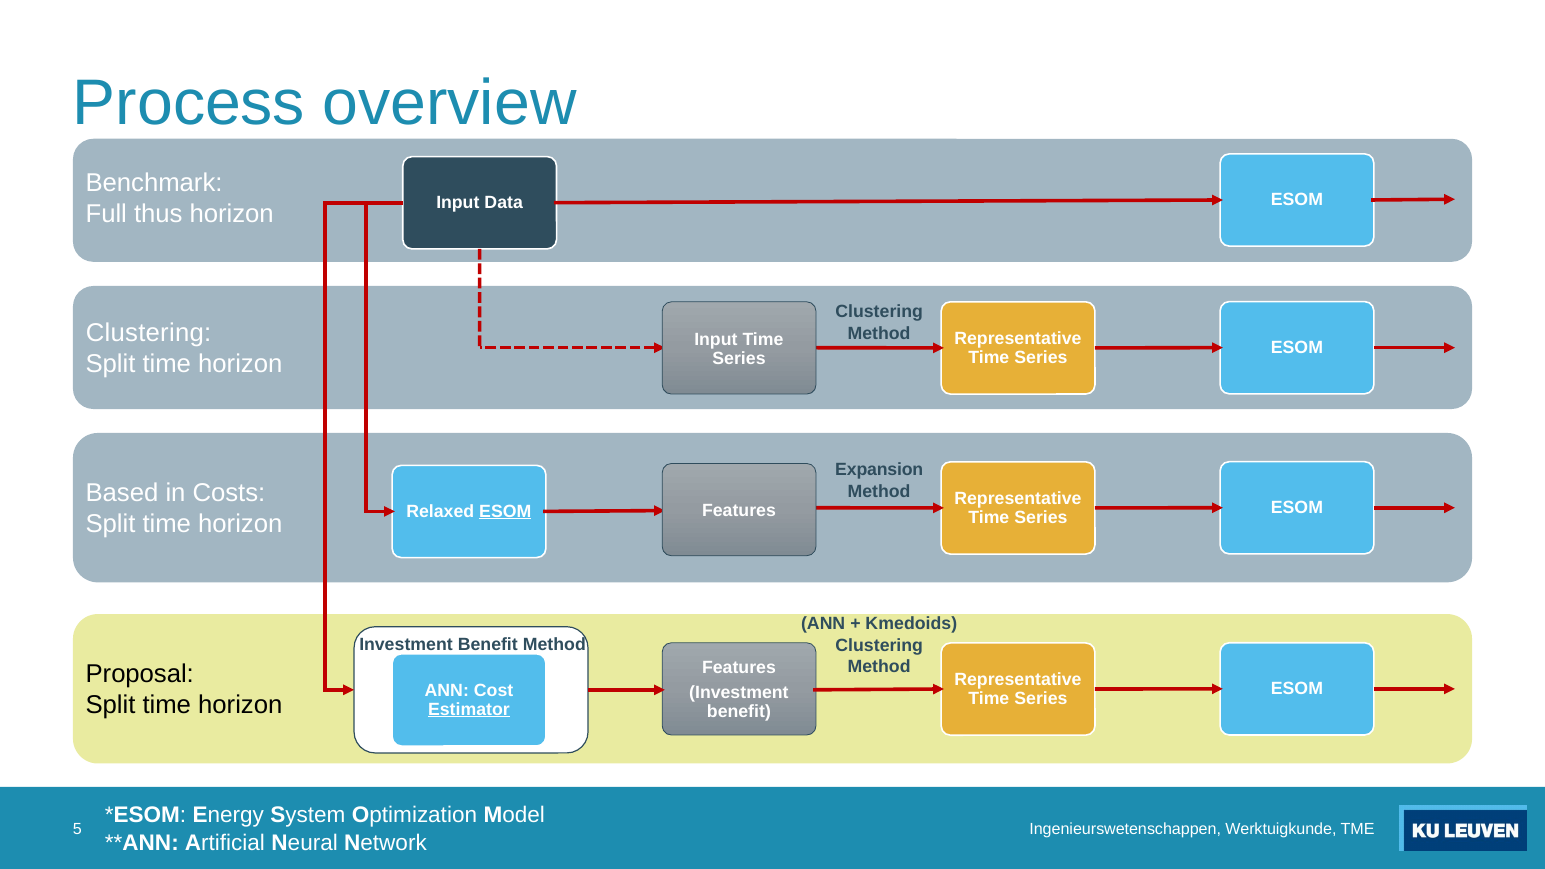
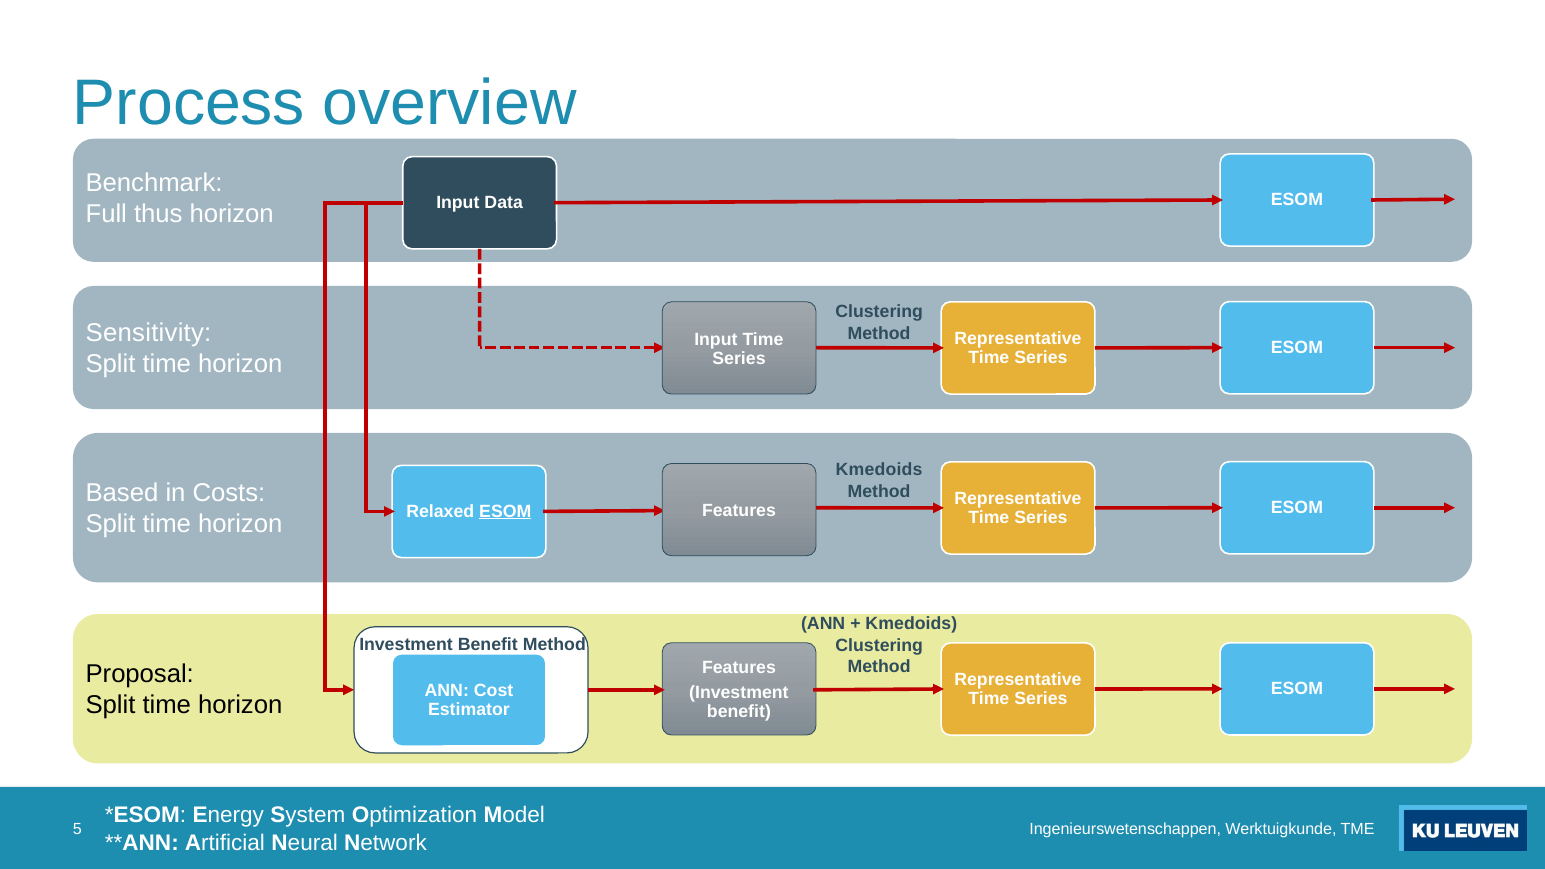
Clustering: Clustering -> Sensitivity (149, 333)
Expansion: Expansion -> Kmedoids (879, 470)
Estimator underline: present -> none (469, 709)
